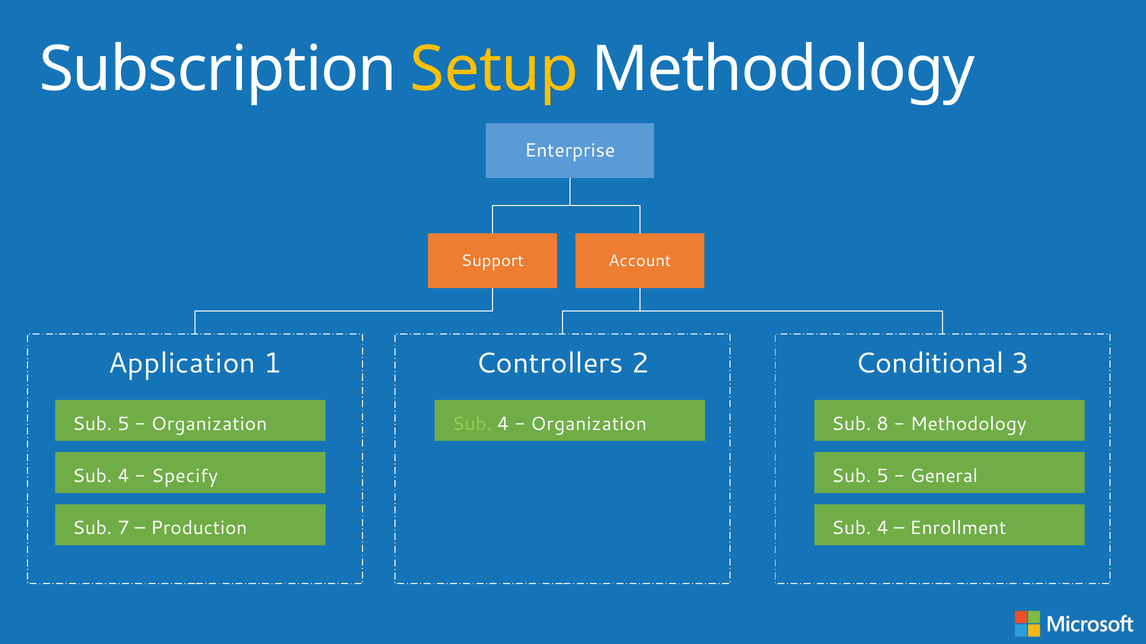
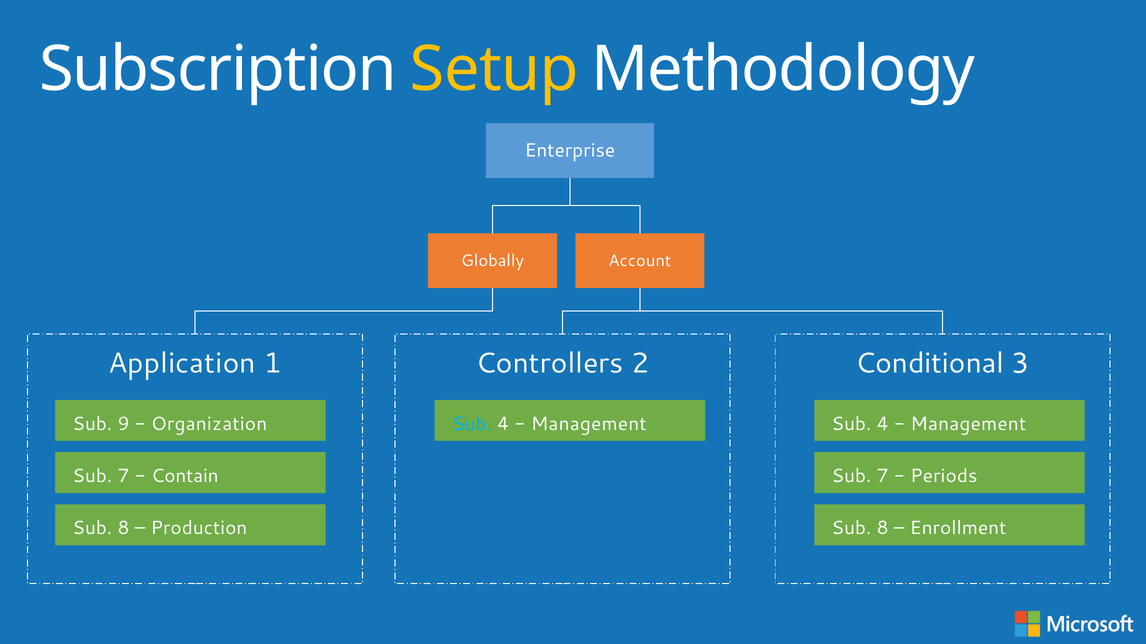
Support: Support -> Globally (493, 261)
5: 5 -> 9 (123, 424)
Sub colour: light green -> light blue (472, 424)
Organization: Organization -> Management (589, 424)
8: 8 -> 4 (883, 424)
Methodology: Methodology -> Management (968, 424)
4: 4 -> 7 (123, 476)
Specify: Specify -> Contain (185, 476)
5: 5 -> 7 (883, 476)
General: General -> Periods (944, 476)
7: 7 -> 8 (123, 529)
4: 4 -> 8 (883, 529)
